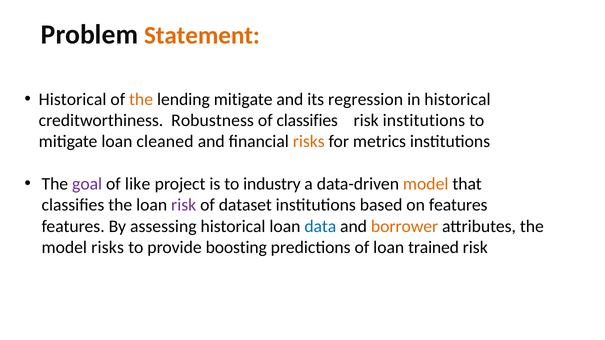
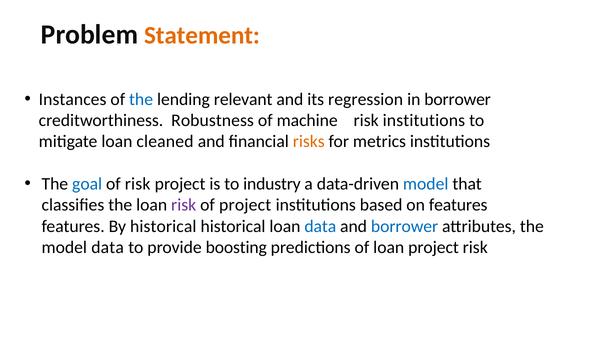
Historical: Historical -> Instances (73, 99)
the colour: orange -> blue (141, 99)
lending mitigate: mitigate -> relevant (243, 99)
in historical: historical -> borrower (458, 99)
of classifies: classifies -> machine (307, 121)
goal colour: purple -> blue (87, 184)
of like: like -> risk (138, 184)
model colour: orange -> blue (426, 184)
of dataset: dataset -> project (245, 205)
By assessing: assessing -> historical (163, 226)
borrower colour: orange -> blue (405, 226)
model risks: risks -> data (108, 248)
loan trained: trained -> project (434, 248)
